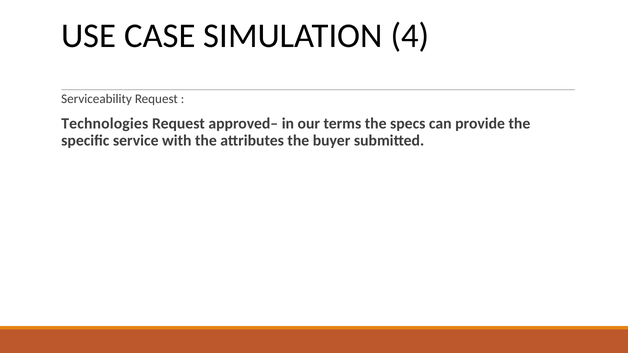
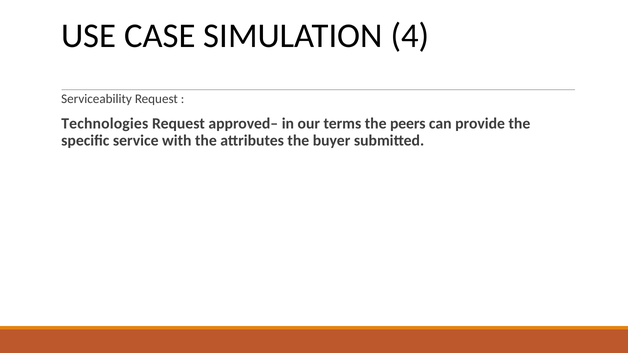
specs: specs -> peers (408, 124)
